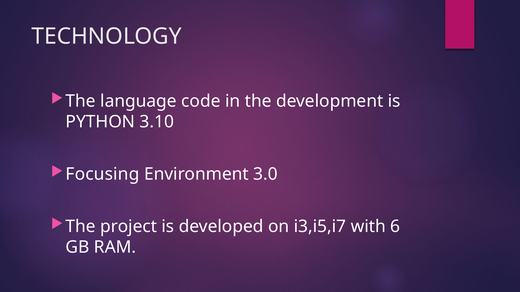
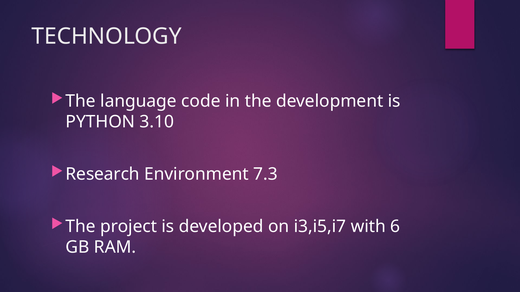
Focusing: Focusing -> Research (103, 174)
3.0: 3.0 -> 7.3 (266, 174)
